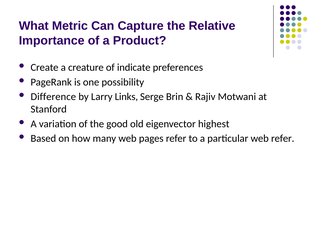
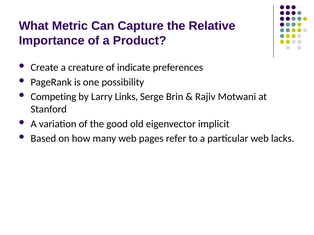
Difference: Difference -> Competing (53, 97)
highest: highest -> implicit (214, 124)
web refer: refer -> lacks (283, 139)
